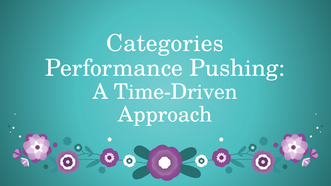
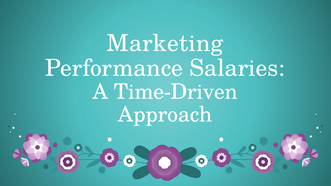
Categories: Categories -> Marketing (165, 43)
Pushing: Pushing -> Salaries (237, 68)
